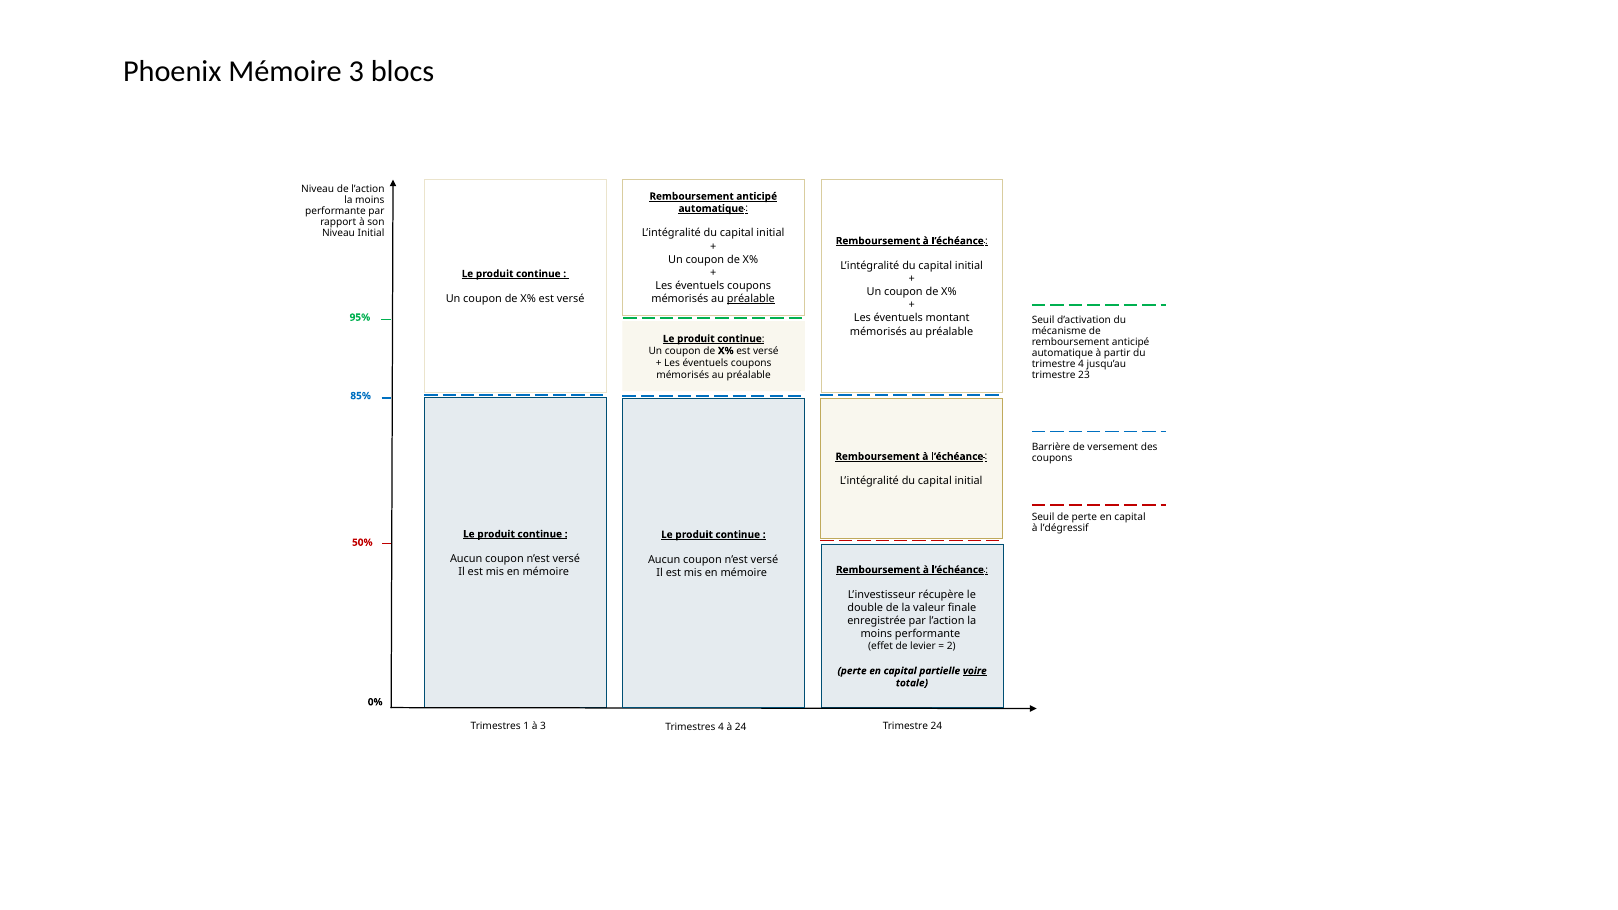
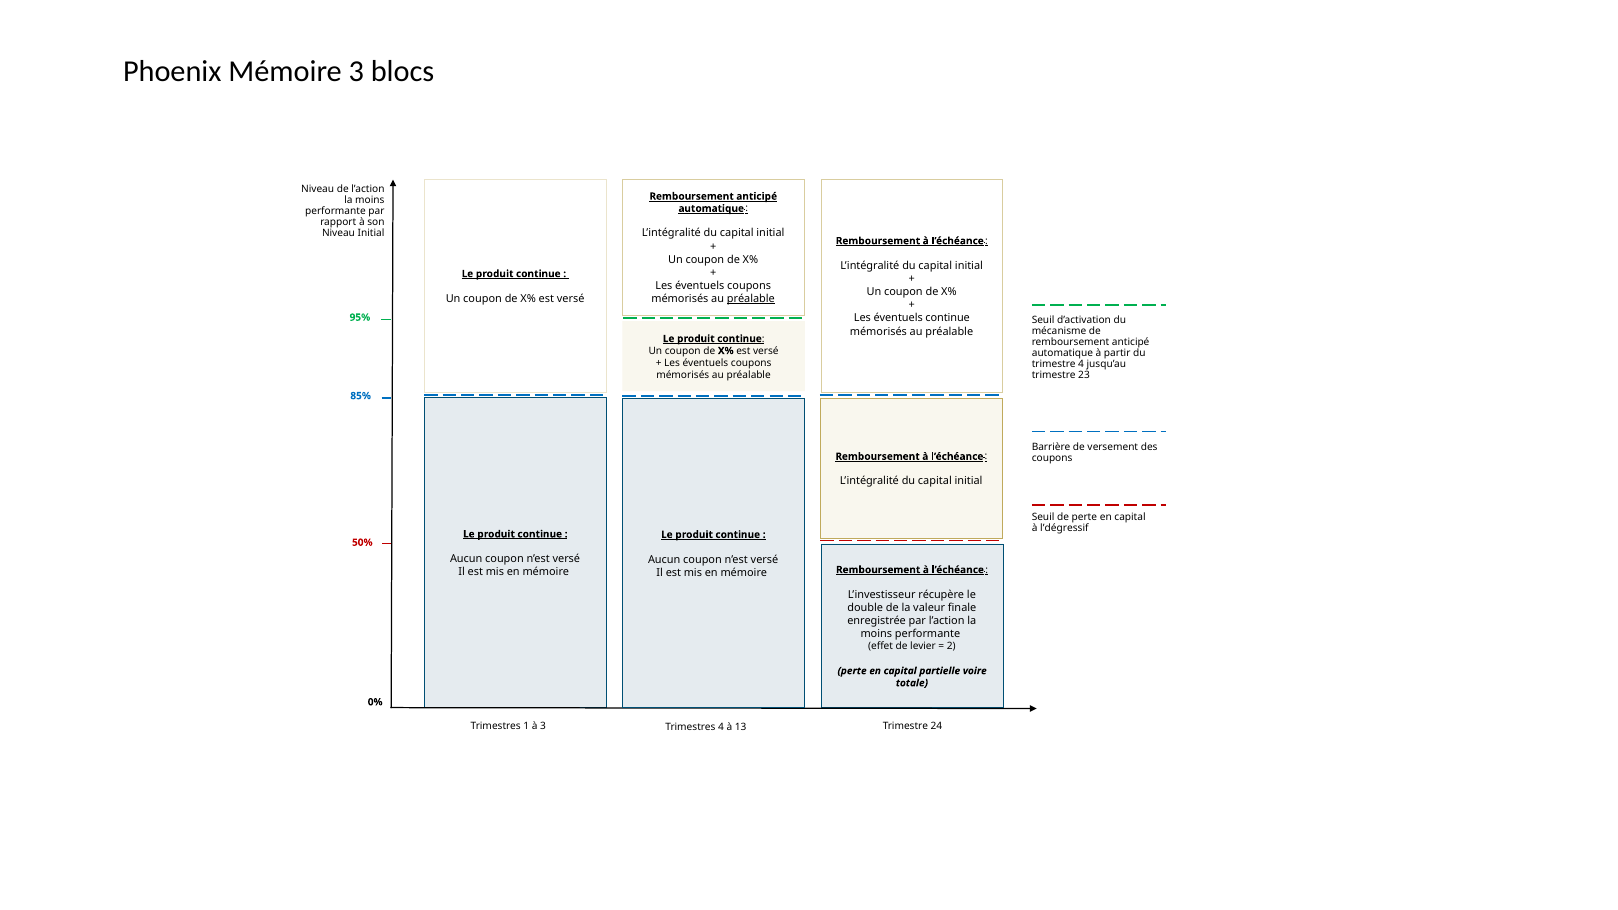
éventuels montant: montant -> continue (948, 318)
voire underline: present -> none (975, 671)
à 24: 24 -> 13 (741, 727)
